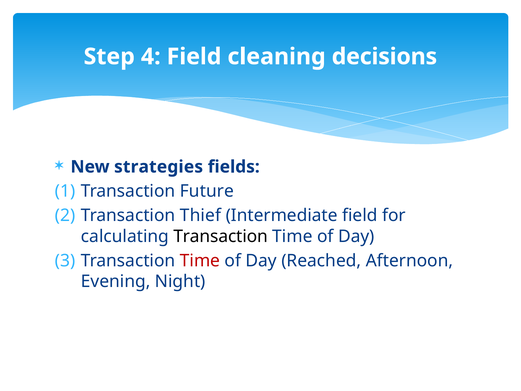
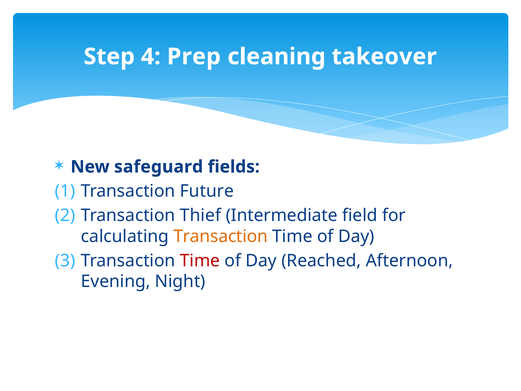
4 Field: Field -> Prep (194, 57)
decisions: decisions -> takeover (384, 57)
strategies: strategies -> safeguard (159, 167)
Transaction colour: black -> orange (221, 236)
